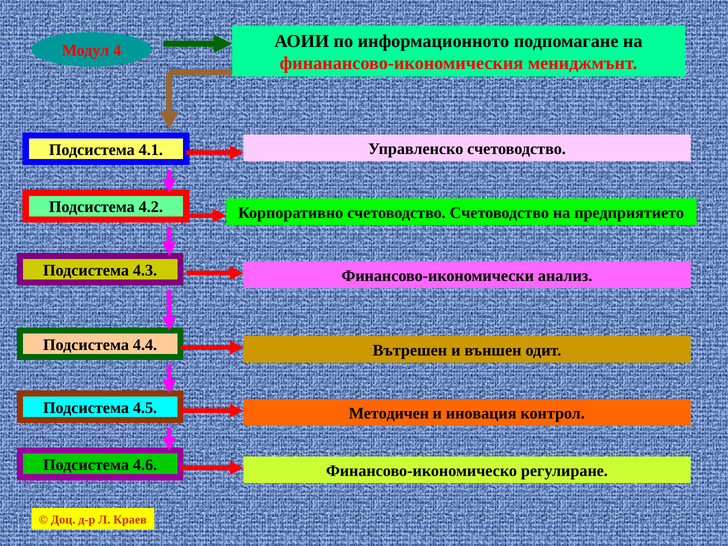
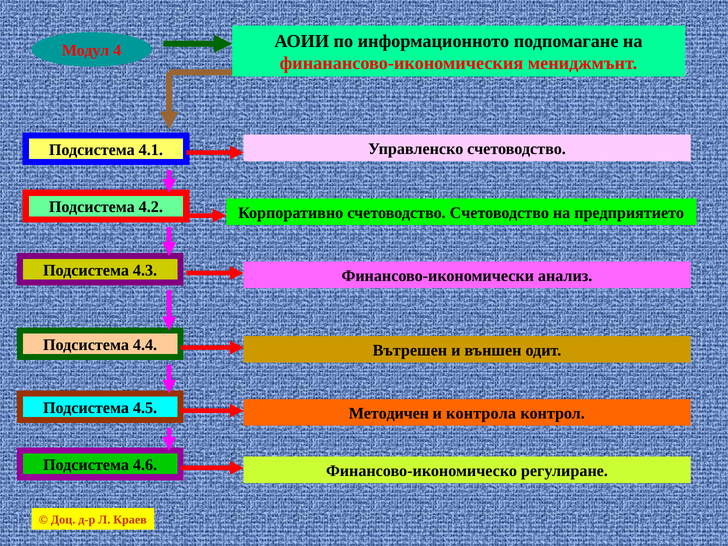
иновация: иновация -> контрола (481, 414)
